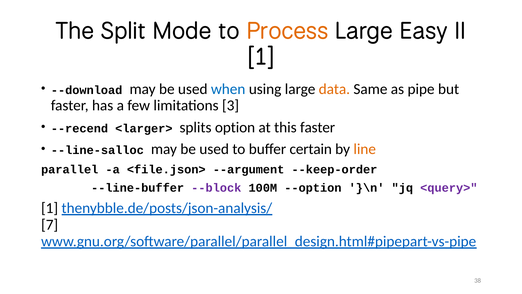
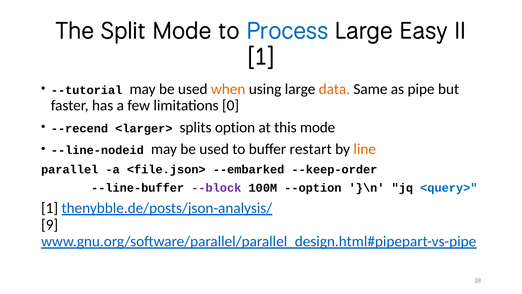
Process colour: orange -> blue (287, 31)
--download: --download -> --tutorial (87, 90)
when colour: blue -> orange (228, 89)
3: 3 -> 0 (231, 105)
this faster: faster -> mode (318, 127)
--line-salloc: --line-salloc -> --line-nodeid (97, 150)
certain: certain -> restart (311, 149)
--argument: --argument -> --embarked (249, 169)
<query> colour: purple -> blue (449, 188)
7: 7 -> 9 (50, 224)
